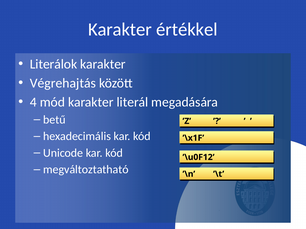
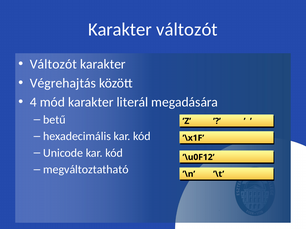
Karakter értékkel: értékkel -> változót (187, 30)
Literálok: Literálok -> Változót (53, 64)
